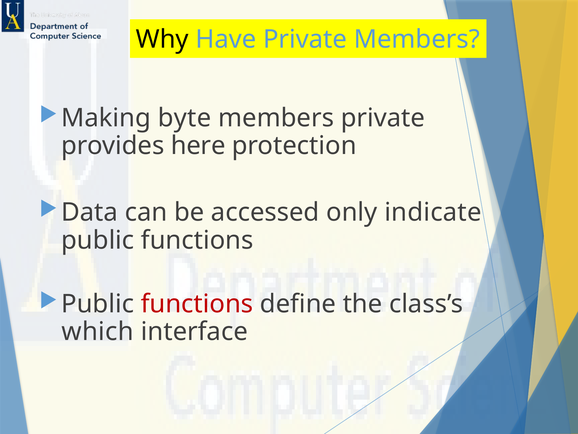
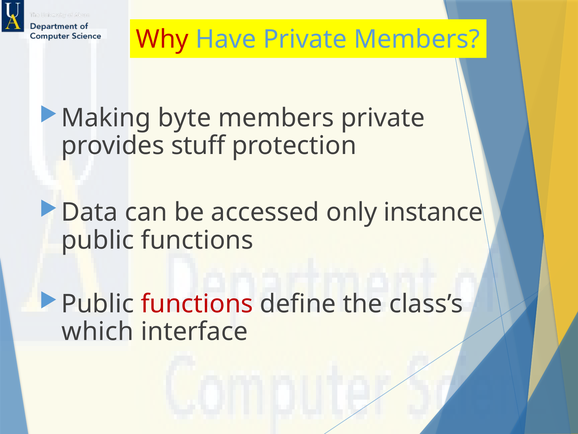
Why colour: black -> red (162, 39)
here: here -> stuff (198, 146)
indicate: indicate -> instance (433, 212)
